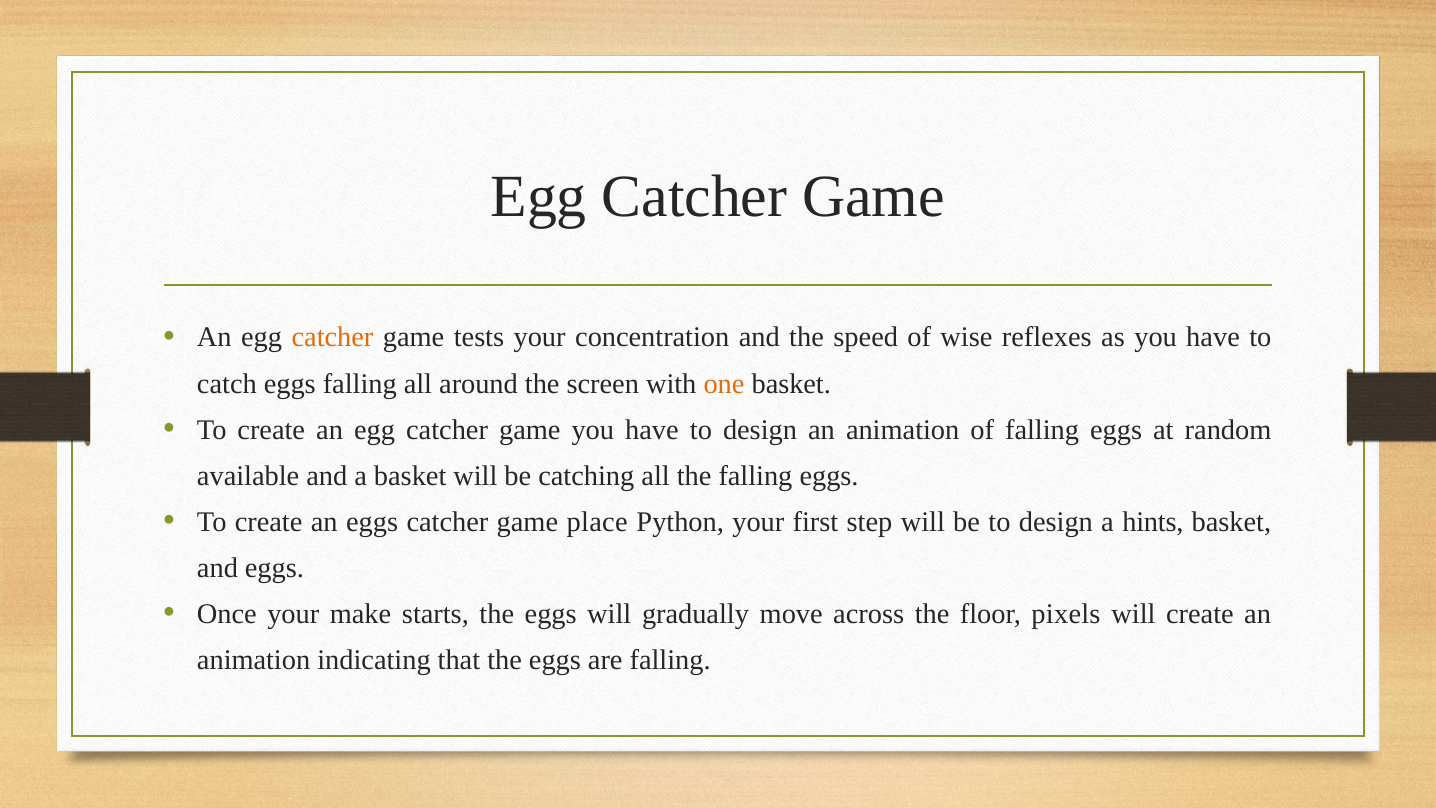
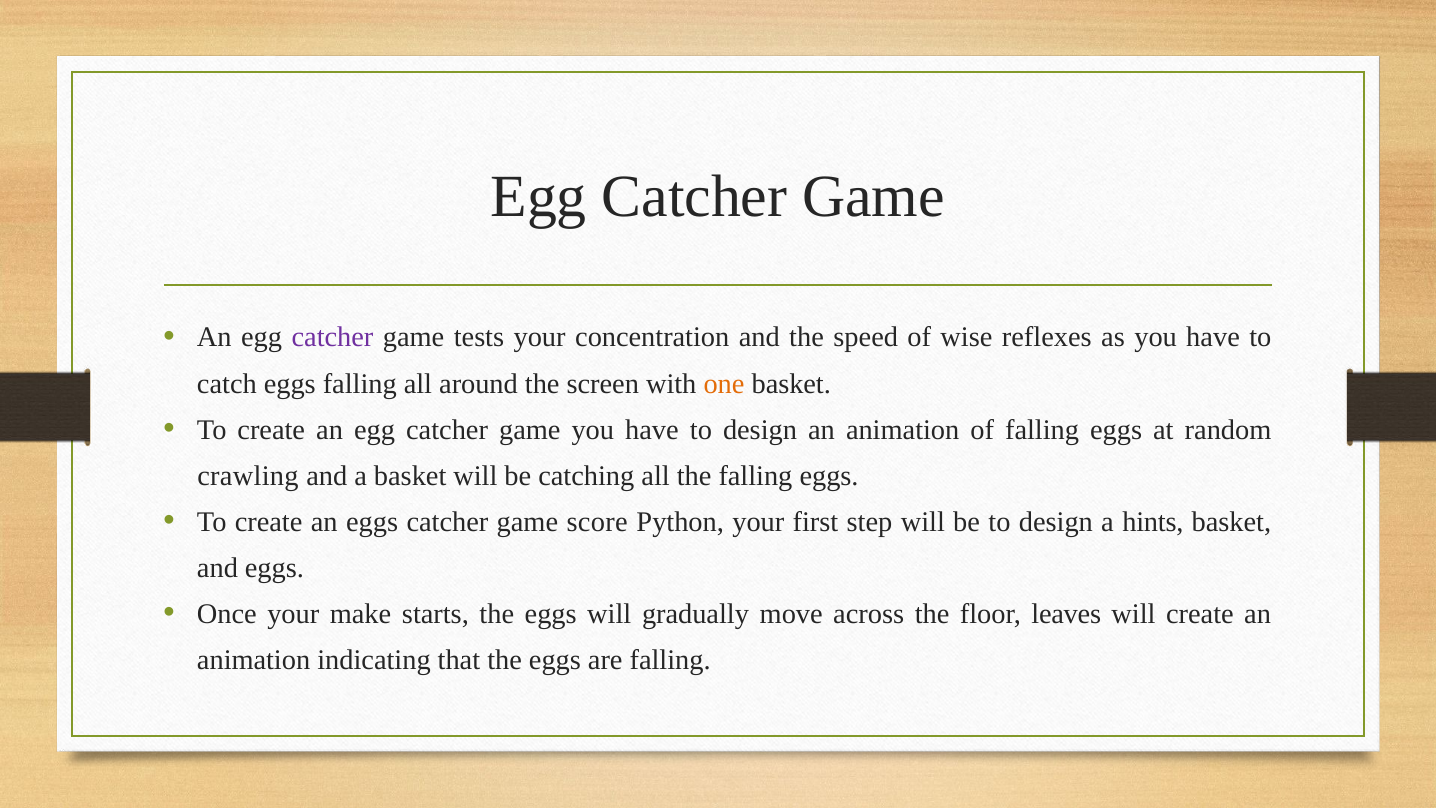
catcher colour: orange -> purple (333, 338)
available: available -> crawling (248, 476)
place: place -> score (597, 522)
pixels: pixels -> leaves (1066, 614)
